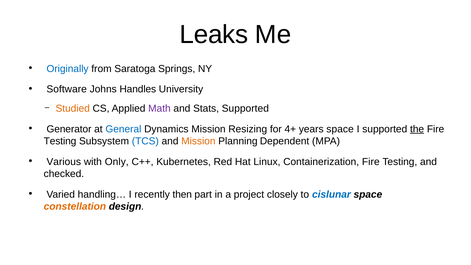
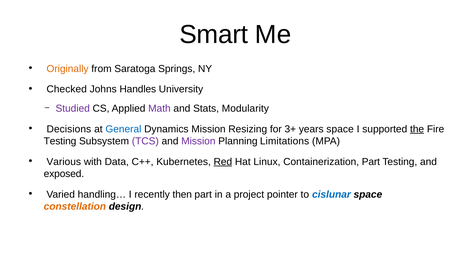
Leaks: Leaks -> Smart (214, 34)
Originally colour: blue -> orange (68, 69)
Software: Software -> Checked (67, 89)
Studied colour: orange -> purple (73, 108)
Stats Supported: Supported -> Modularity (245, 108)
Generator: Generator -> Decisions (69, 129)
4+: 4+ -> 3+ (290, 129)
TCS colour: blue -> purple (145, 141)
Mission colour: orange -> purple (198, 141)
Dependent: Dependent -> Limitations (285, 141)
Only: Only -> Data (117, 162)
Red underline: none -> present (223, 162)
Containerization Fire: Fire -> Part (371, 162)
checked: checked -> exposed (64, 174)
closely: closely -> pointer (282, 194)
